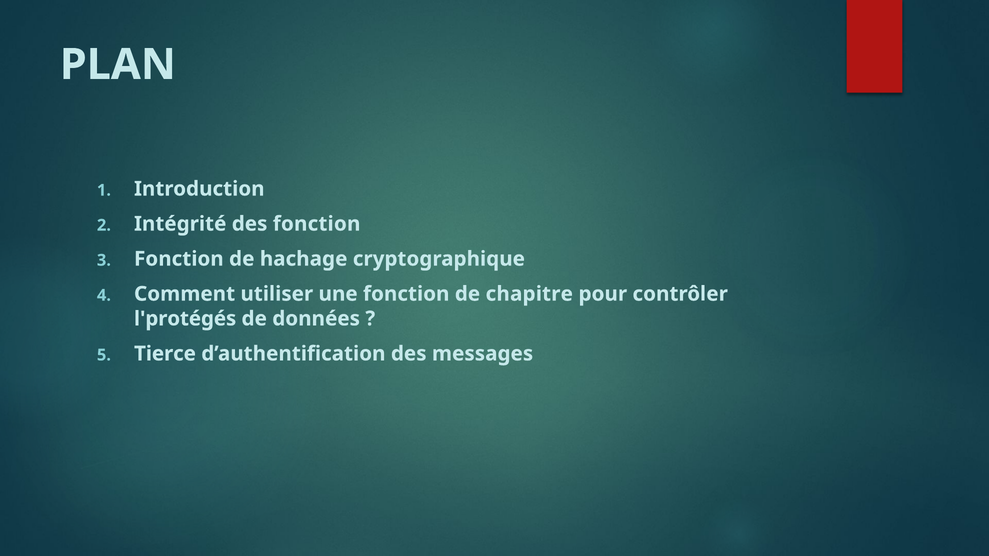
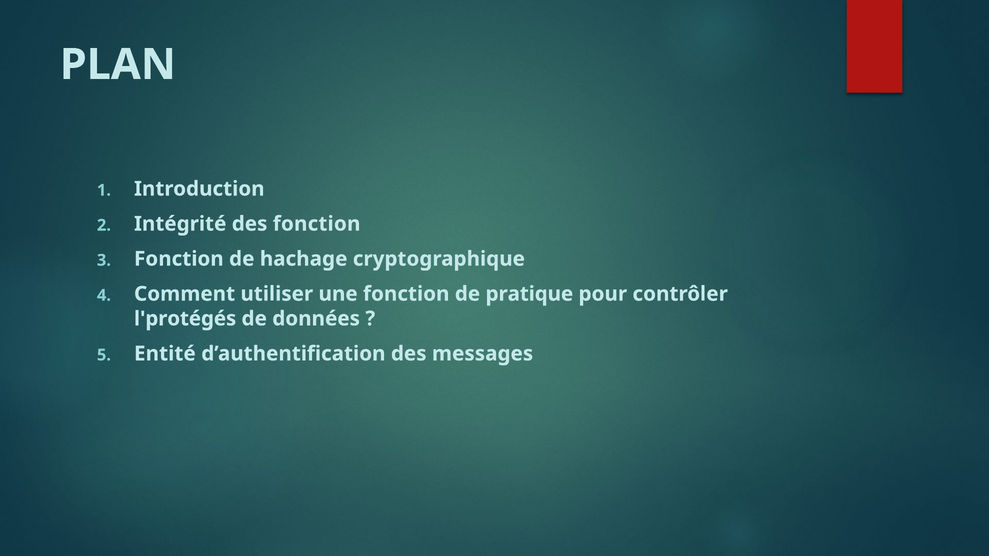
chapitre: chapitre -> pratique (529, 294)
Tierce: Tierce -> Entité (165, 354)
